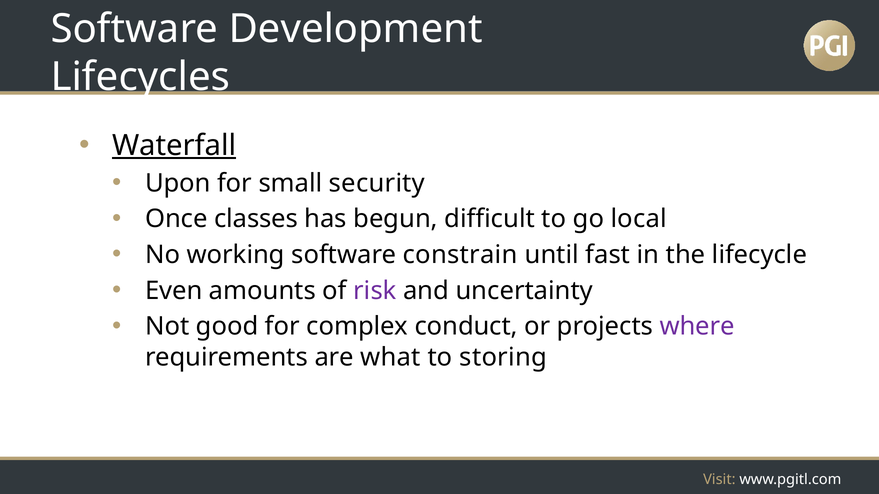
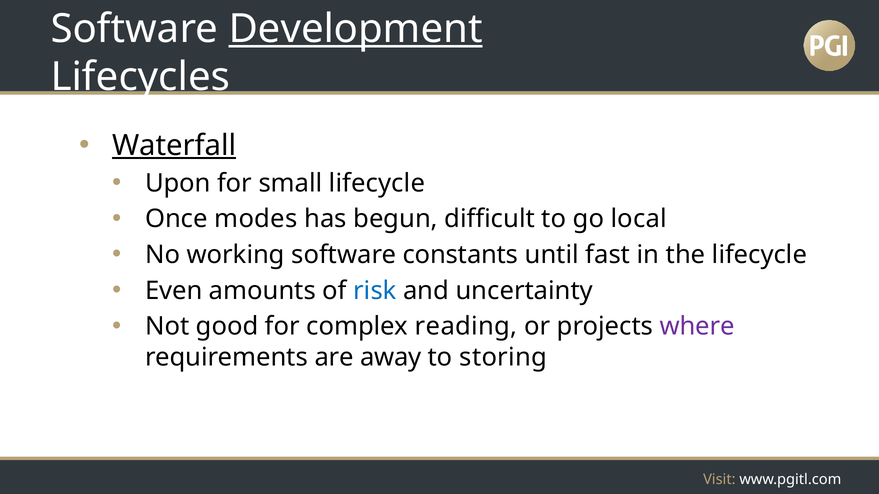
Development underline: none -> present (356, 29)
small security: security -> lifecycle (377, 183)
classes: classes -> modes (256, 219)
constrain: constrain -> constants (460, 255)
risk colour: purple -> blue (375, 291)
conduct: conduct -> reading (466, 327)
what: what -> away (391, 357)
